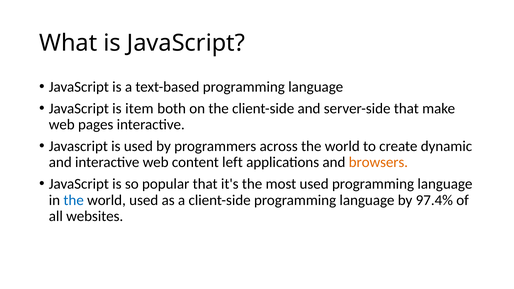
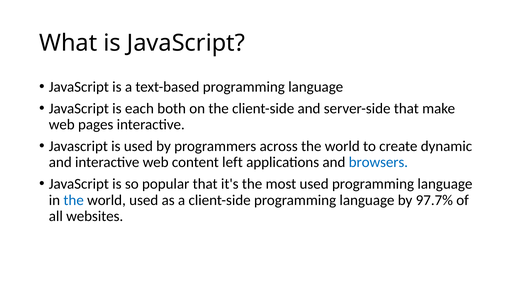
item: item -> each (139, 108)
browsers colour: orange -> blue (378, 162)
97.4%: 97.4% -> 97.7% (434, 200)
